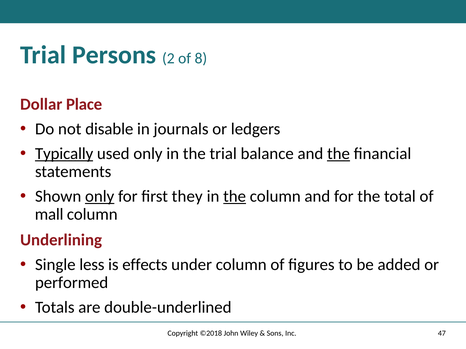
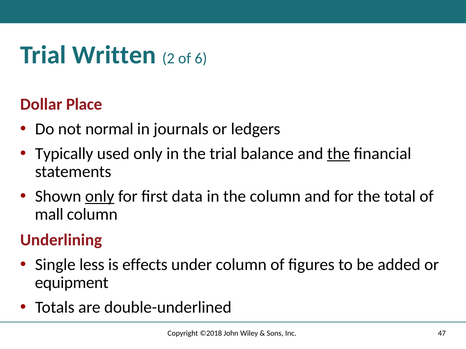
Persons: Persons -> Written (114, 55)
8: 8 -> 6 (201, 58)
disable: disable -> normal (109, 129)
Typically underline: present -> none (64, 154)
they: they -> data (187, 197)
the underline: present -> none (235, 197)
performed: performed -> equipment (72, 283)
